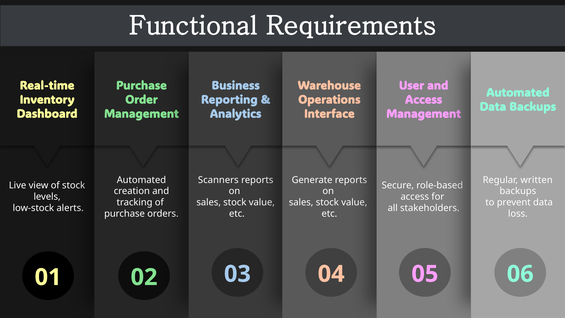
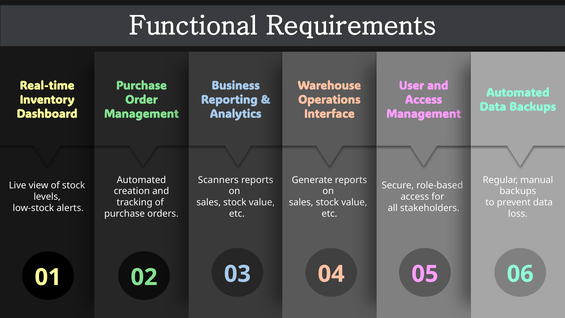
written: written -> manual (537, 180)
